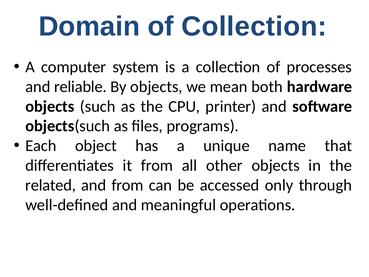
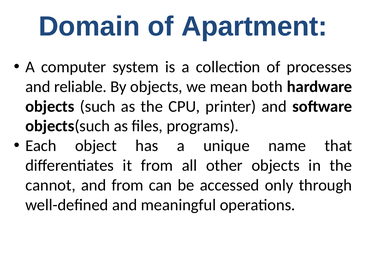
of Collection: Collection -> Apartment (254, 26)
related: related -> cannot (50, 185)
